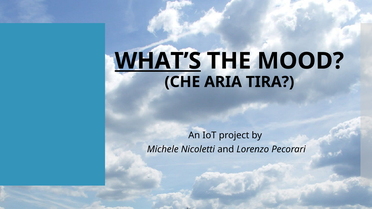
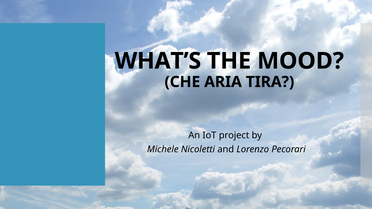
WHAT’S underline: present -> none (158, 61)
